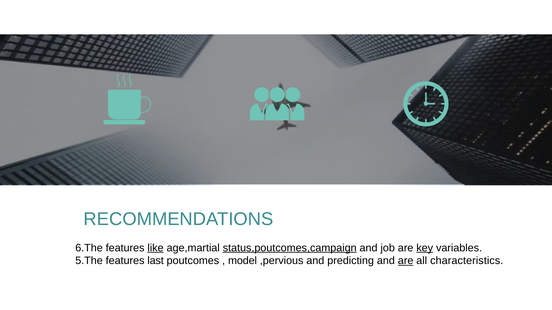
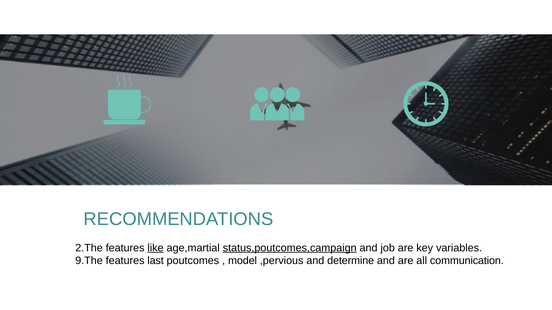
6.The: 6.The -> 2.The (89, 248)
key underline: present -> none (425, 248)
5.The: 5.The -> 9.The (89, 261)
predicting: predicting -> determine (351, 261)
are underline: present -> none (406, 261)
characteristics: characteristics -> communication (467, 261)
